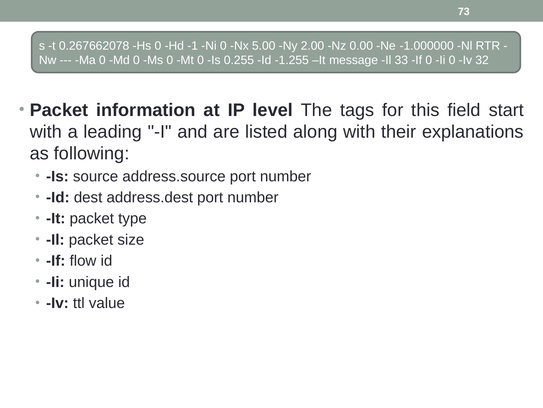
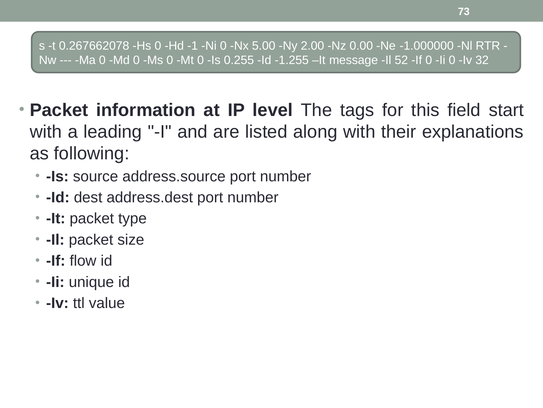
33: 33 -> 52 (401, 60)
